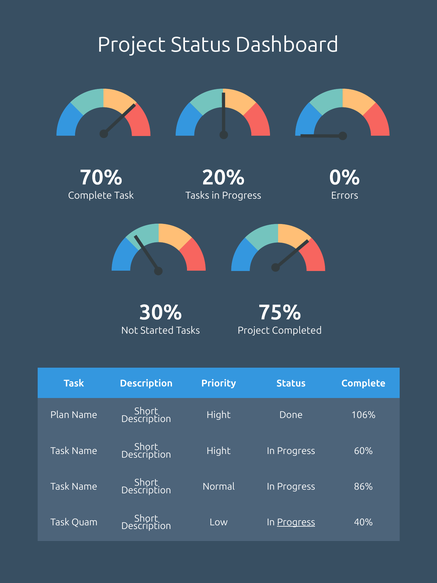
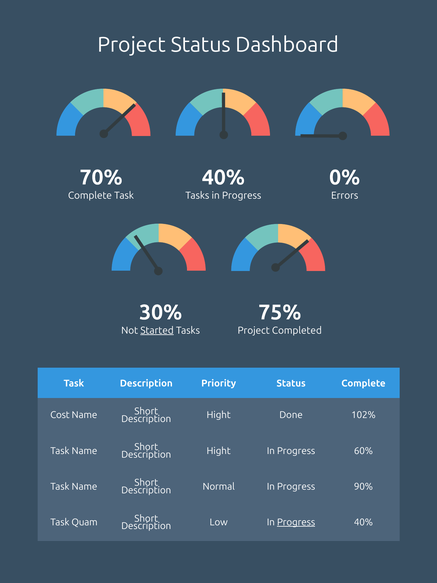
20%: 20% -> 40% (223, 177)
Started underline: none -> present (157, 330)
Plan: Plan -> Cost (60, 415)
106%: 106% -> 102% (363, 415)
86%: 86% -> 90% (363, 486)
